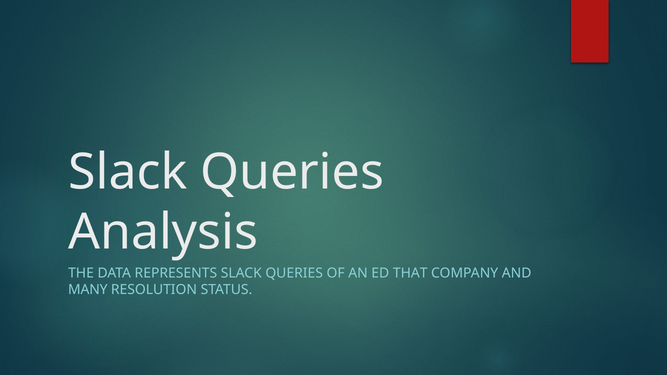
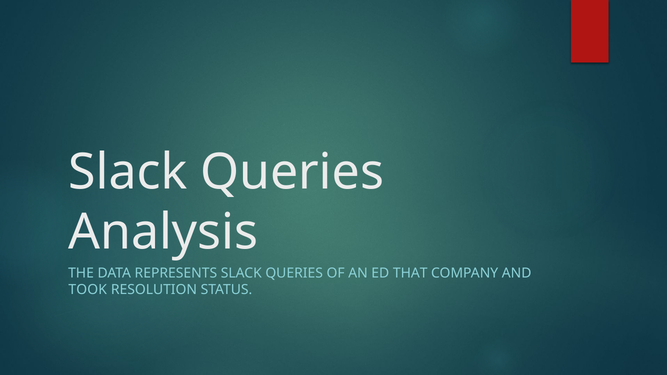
MANY: MANY -> TOOK (88, 290)
